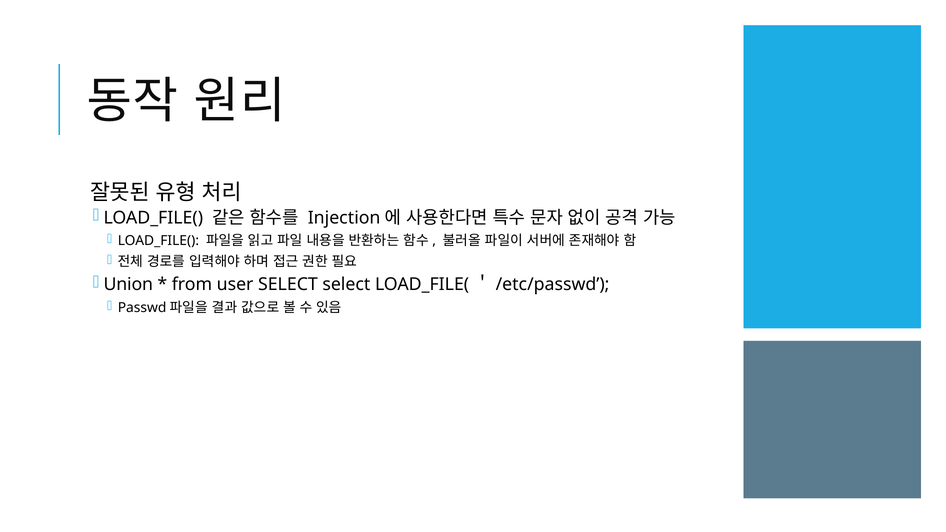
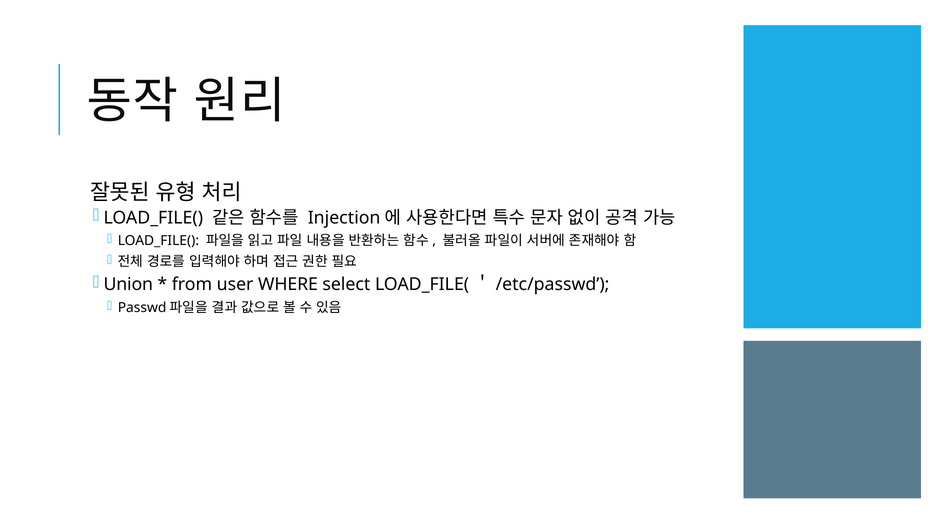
user SELECT: SELECT -> WHERE (288, 285)
